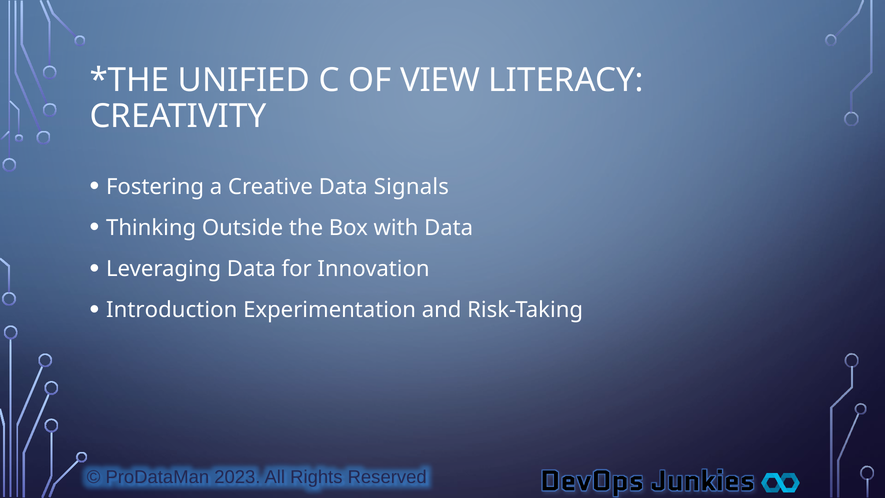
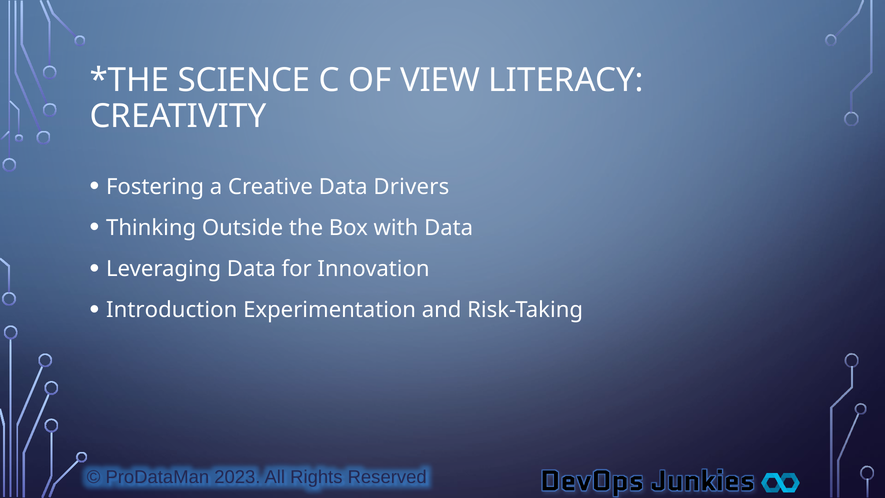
UNIFIED: UNIFIED -> SCIENCE (244, 80)
Signals: Signals -> Drivers (411, 187)
